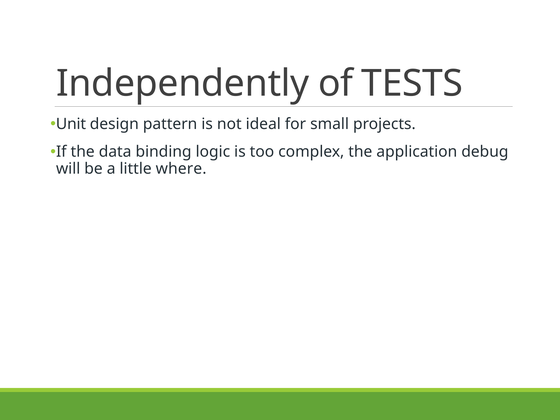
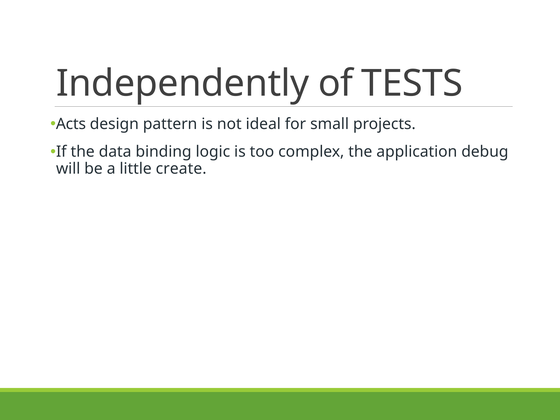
Unit: Unit -> Acts (71, 124)
where: where -> create (181, 169)
